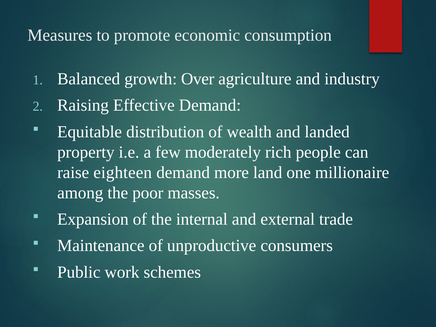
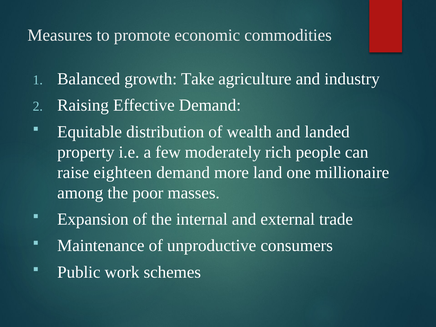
consumption: consumption -> commodities (288, 35)
Over: Over -> Take (198, 79)
